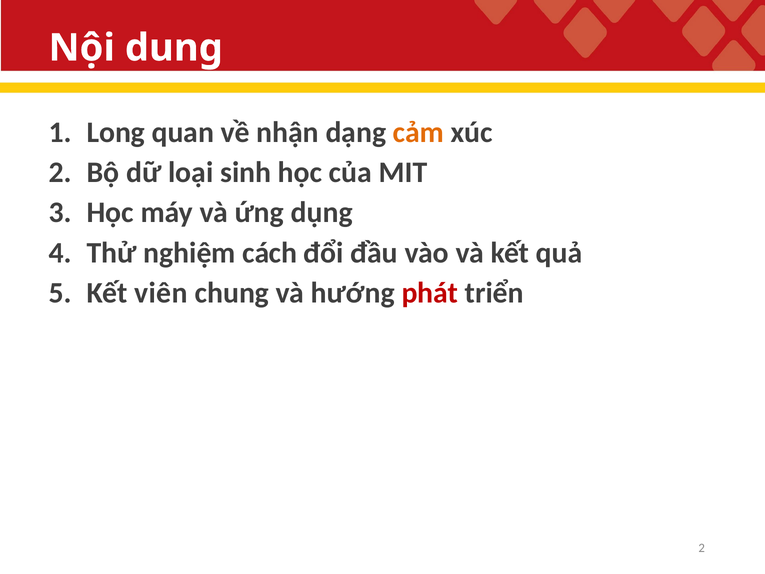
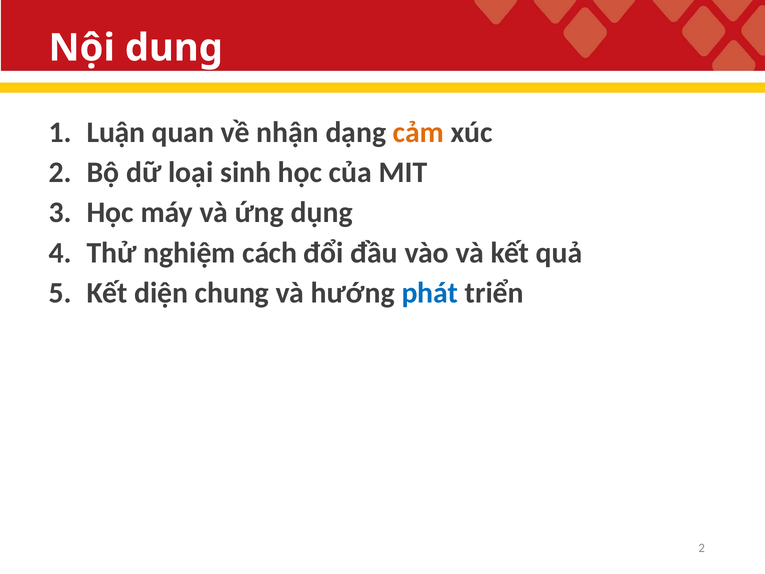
Long: Long -> Luận (116, 132)
viên: viên -> diện (161, 293)
phát colour: red -> blue (430, 293)
